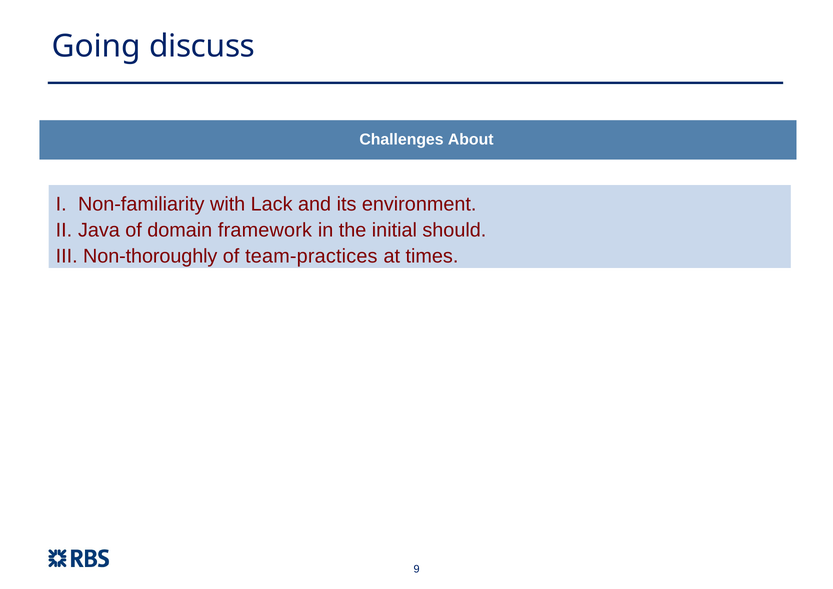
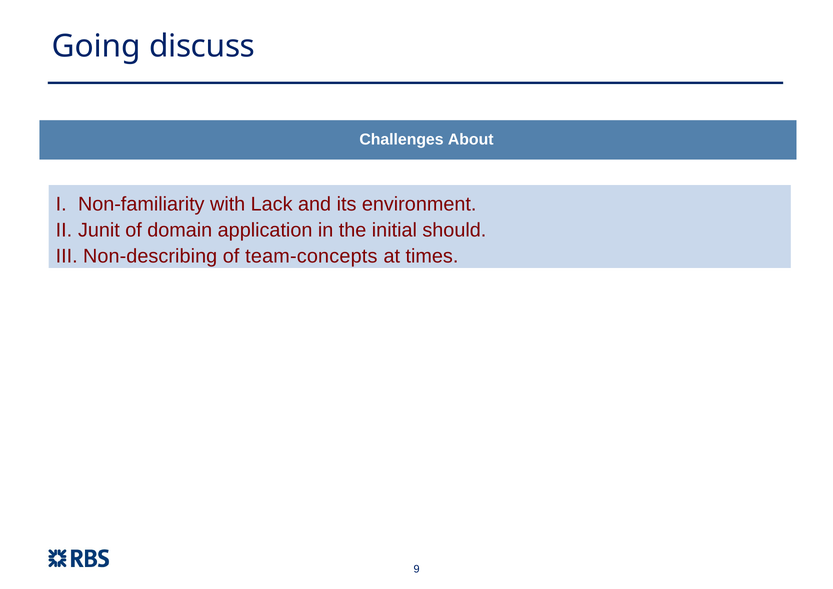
Java: Java -> Junit (99, 230)
framework: framework -> application (265, 230)
Non-thoroughly: Non-thoroughly -> Non-describing (150, 256)
team-practices: team-practices -> team-concepts (311, 256)
